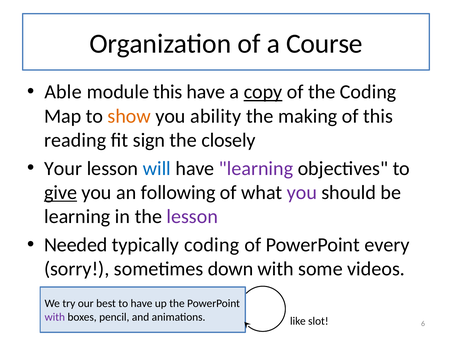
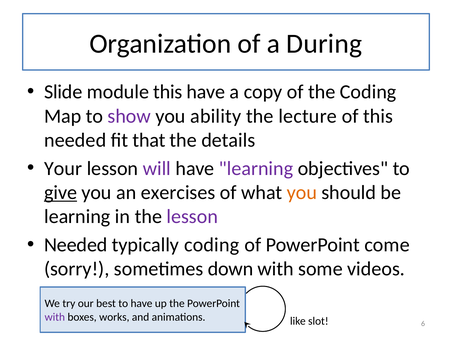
Course: Course -> During (324, 44)
Able: Able -> Slide (63, 92)
copy underline: present -> none (263, 92)
show colour: orange -> purple (129, 116)
making: making -> lecture (308, 116)
reading: reading -> needed (75, 140)
sign: sign -> that (149, 140)
closely: closely -> details (228, 140)
will colour: blue -> purple (157, 168)
following: following -> exercises (178, 193)
you colour: purple -> orange (302, 193)
every: every -> come (387, 245)
pencil: pencil -> works (114, 317)
